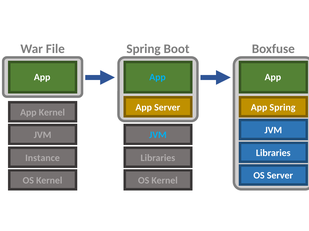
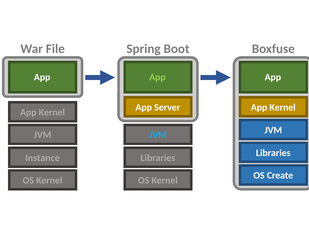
App colour: light blue -> light green (158, 77)
Spring: Spring -> Kernel (283, 108)
OS Server: Server -> Create (280, 176)
